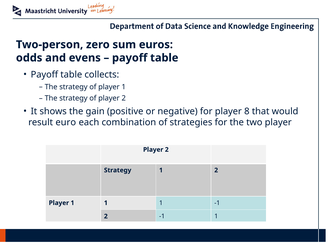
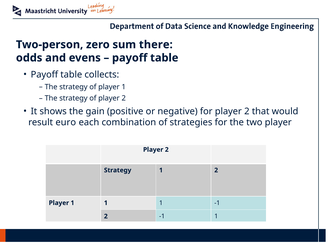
euros: euros -> there (156, 45)
for player 8: 8 -> 2 (247, 111)
